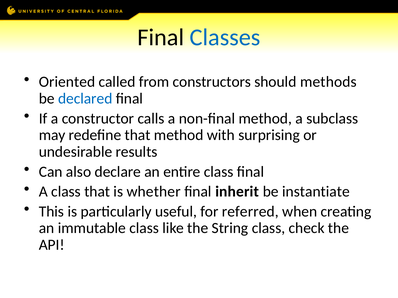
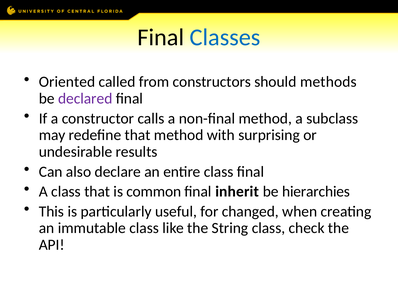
declared colour: blue -> purple (85, 99)
whether: whether -> common (154, 192)
instantiate: instantiate -> hierarchies (316, 192)
referred: referred -> changed (250, 212)
